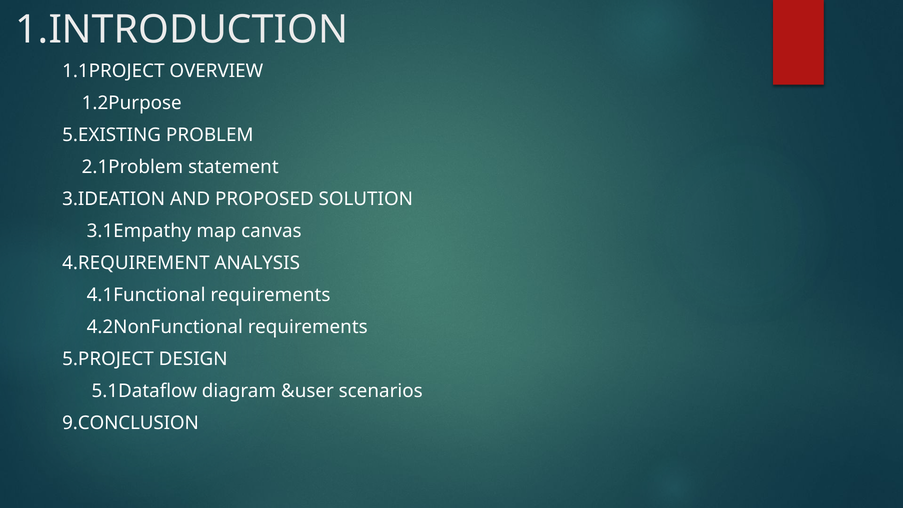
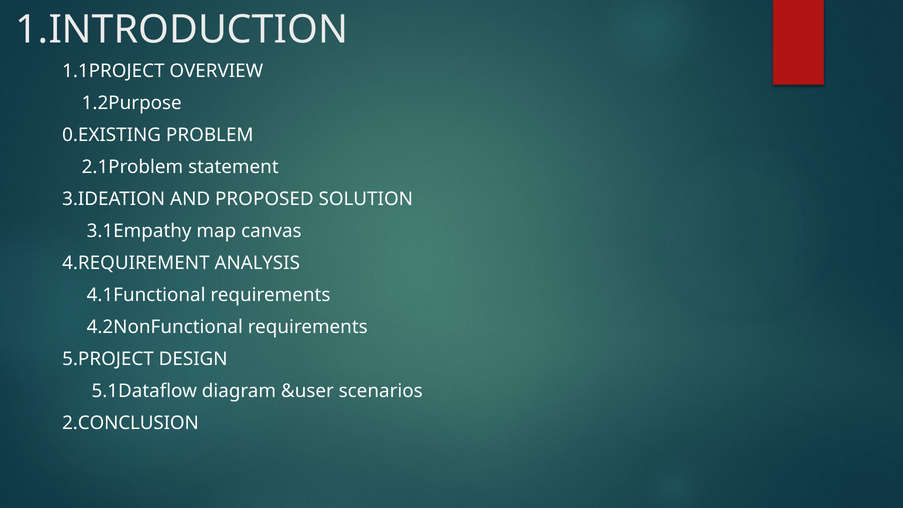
5.EXISTING: 5.EXISTING -> 0.EXISTING (112, 135)
9.CONCLUSION: 9.CONCLUSION -> 2.CONCLUSION (131, 423)
